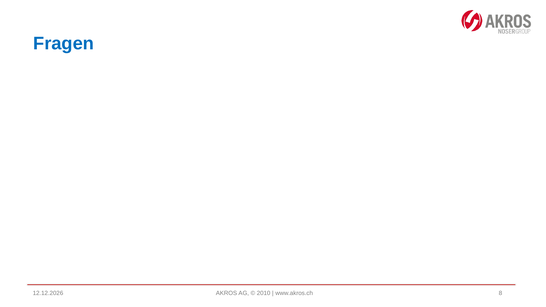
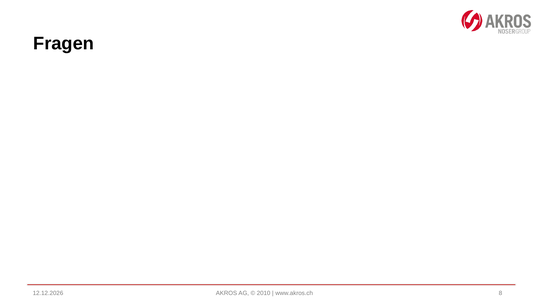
Fragen colour: blue -> black (64, 44)
